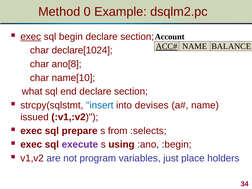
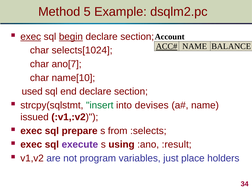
0: 0 -> 5 (87, 12)
begin underline: none -> present (71, 37)
declare[1024: declare[1024 -> selects[1024 (82, 50)
ano[8: ano[8 -> ano[7 (67, 64)
what: what -> used (32, 92)
insert colour: blue -> green (100, 105)
:begin: :begin -> :result (177, 145)
